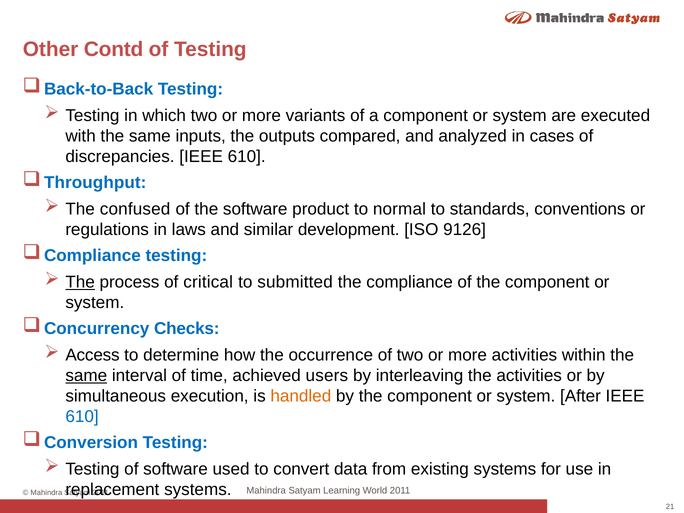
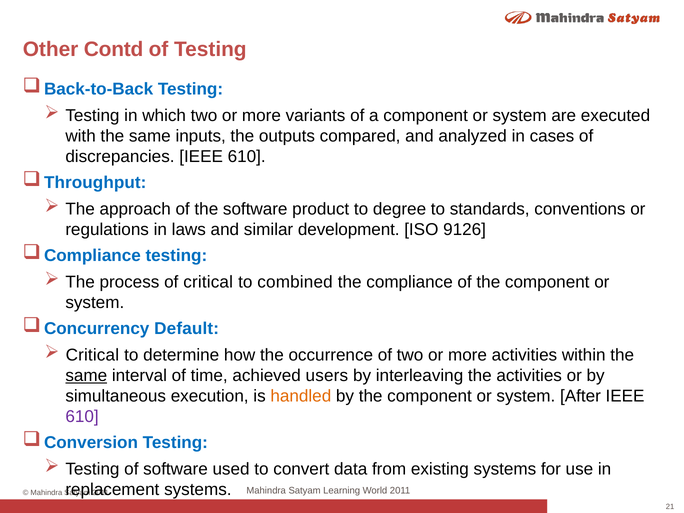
confused: confused -> approach (135, 209)
normal: normal -> degree (400, 209)
The underline: present -> none (80, 282)
submitted: submitted -> combined (295, 282)
Checks: Checks -> Default (187, 329)
Access: Access -> Critical (92, 355)
610 colour: blue -> purple (82, 417)
